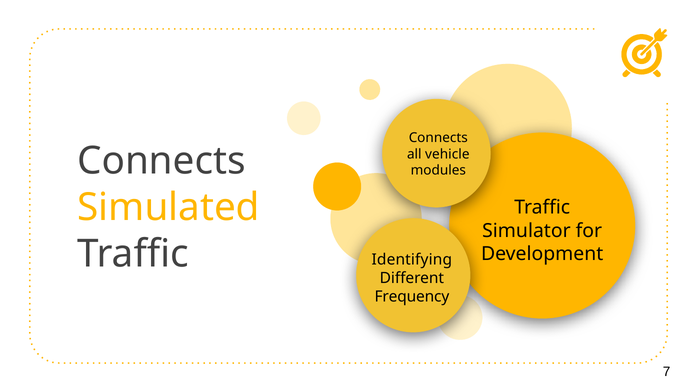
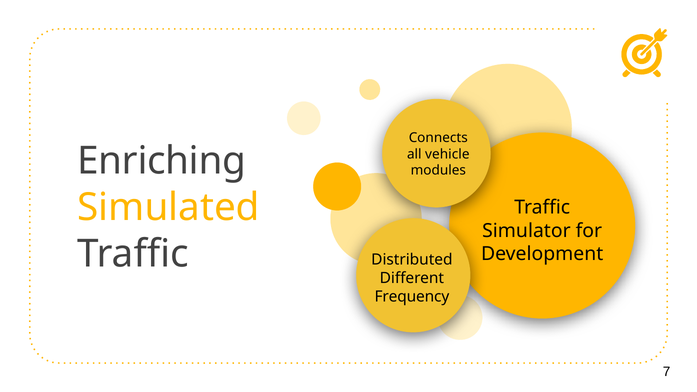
Connects: Connects -> Enriching (162, 161)
Identifying: Identifying -> Distributed (412, 260)
